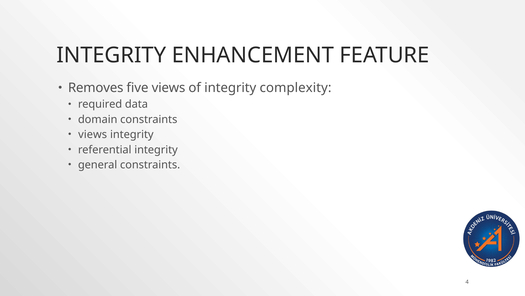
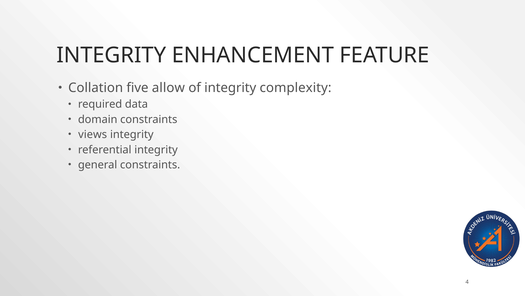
Removes: Removes -> Collation (96, 88)
five views: views -> allow (168, 88)
